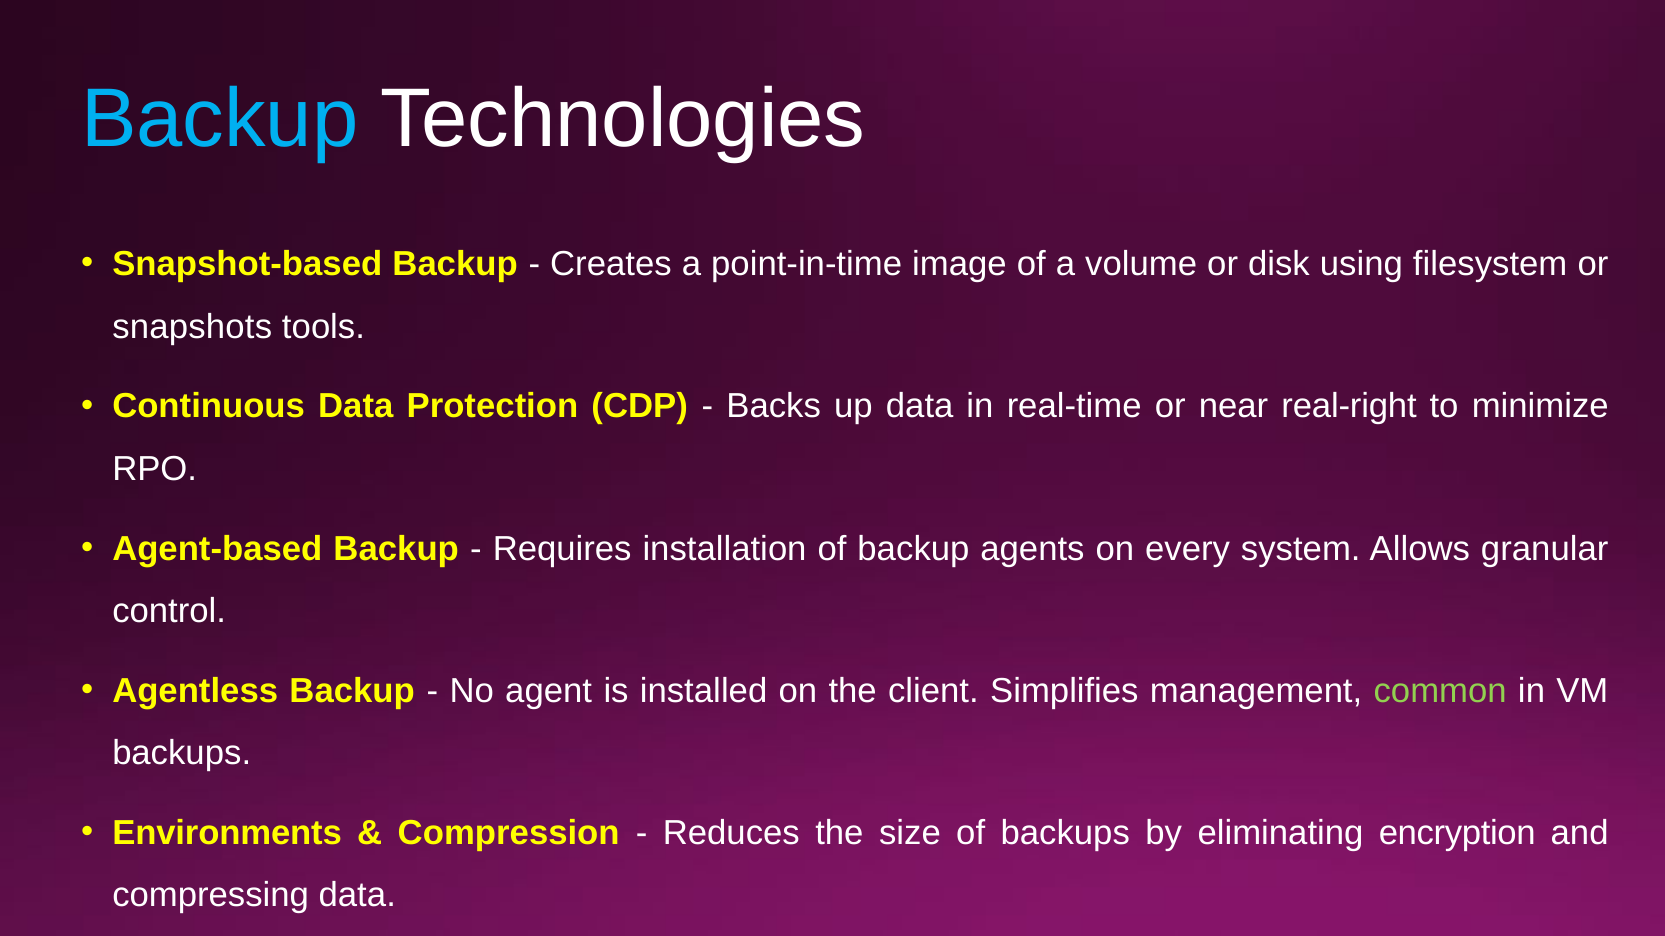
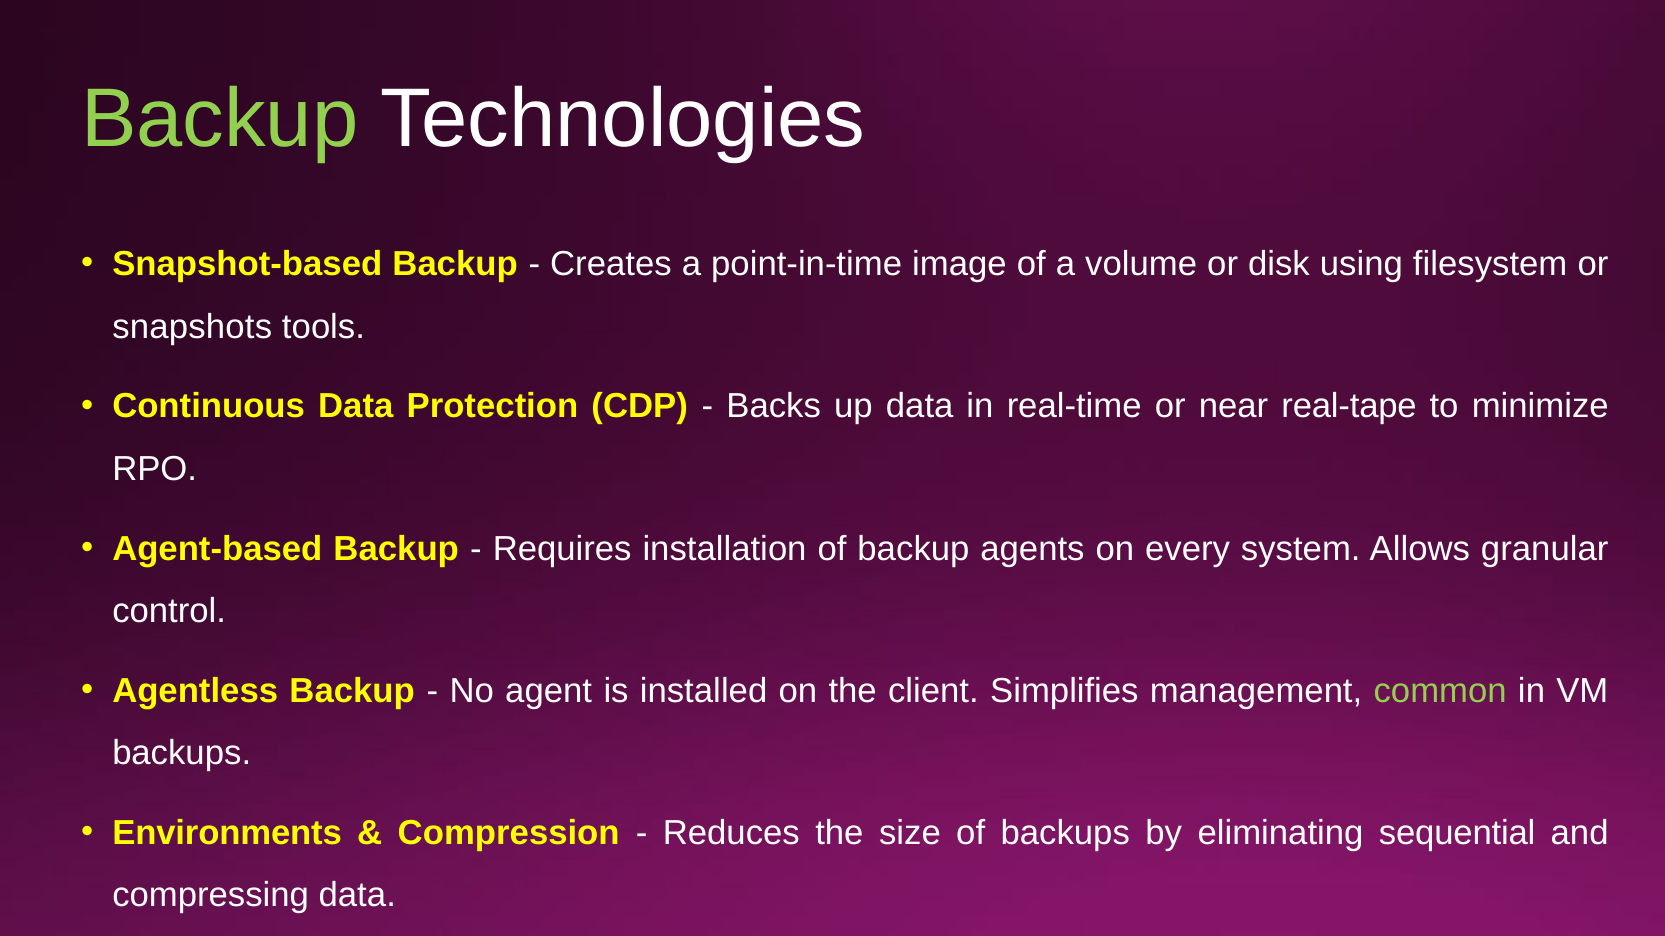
Backup colour: light blue -> light green (220, 119)
real-right: real-right -> real-tape (1349, 407)
encryption: encryption -> sequential (1457, 833)
